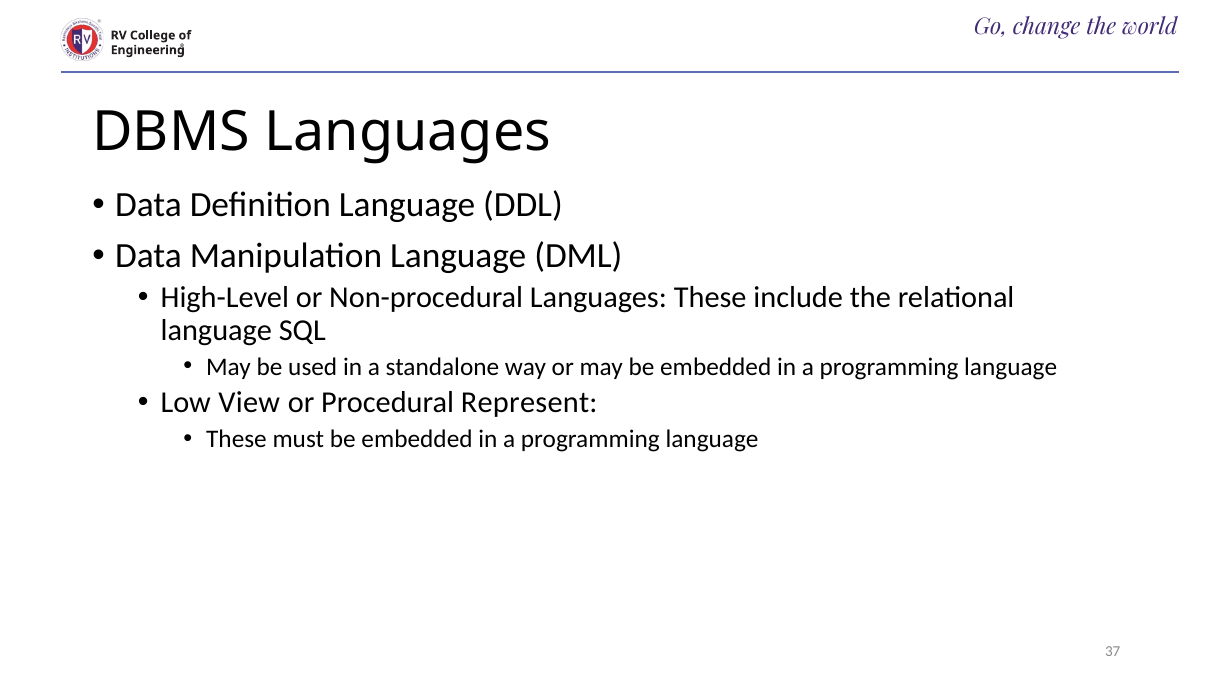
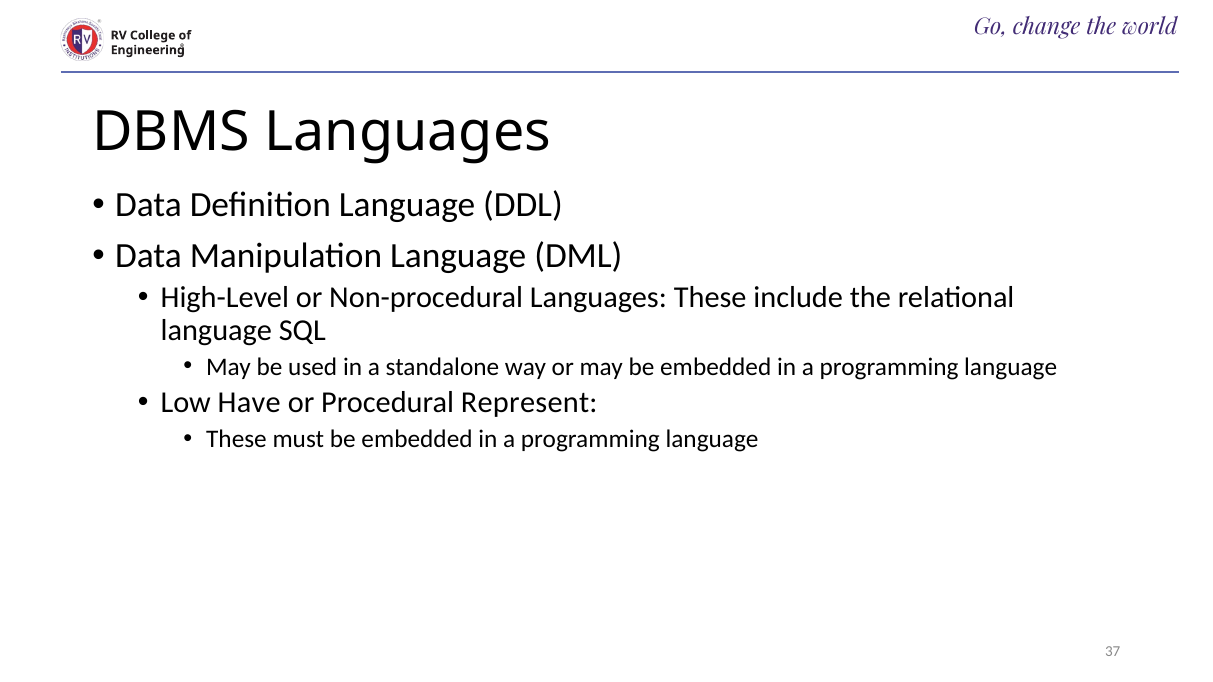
View: View -> Have (249, 403)
